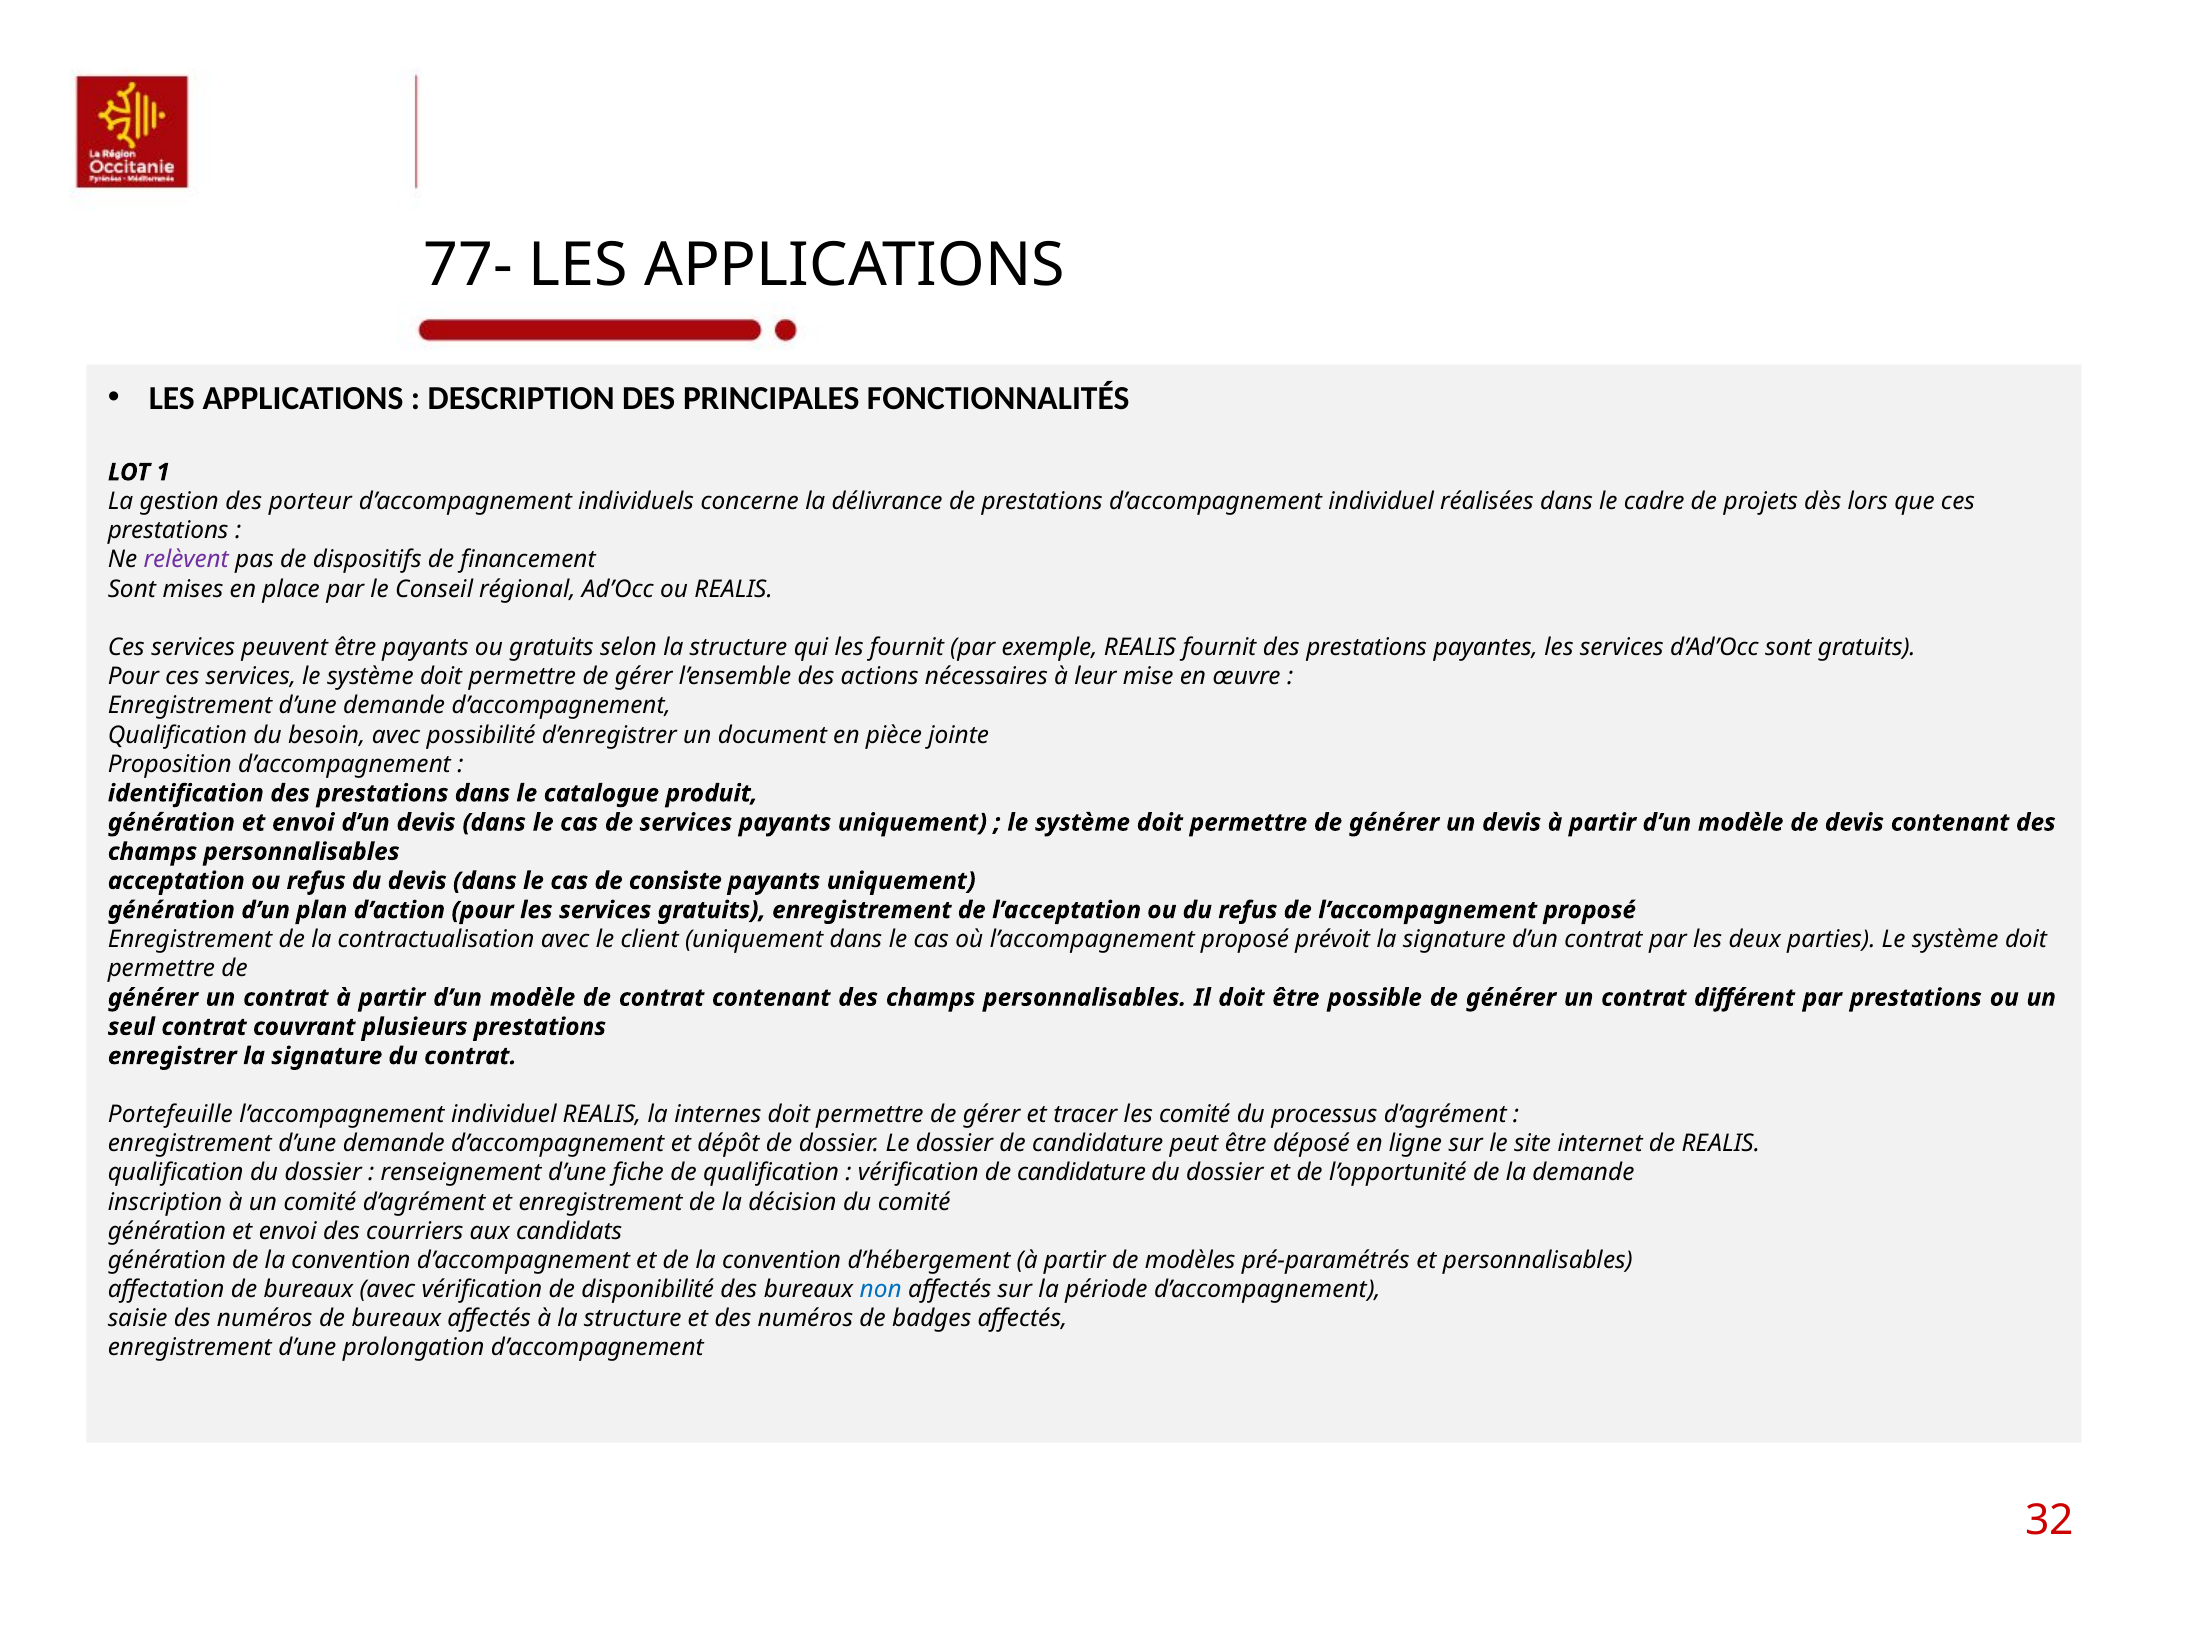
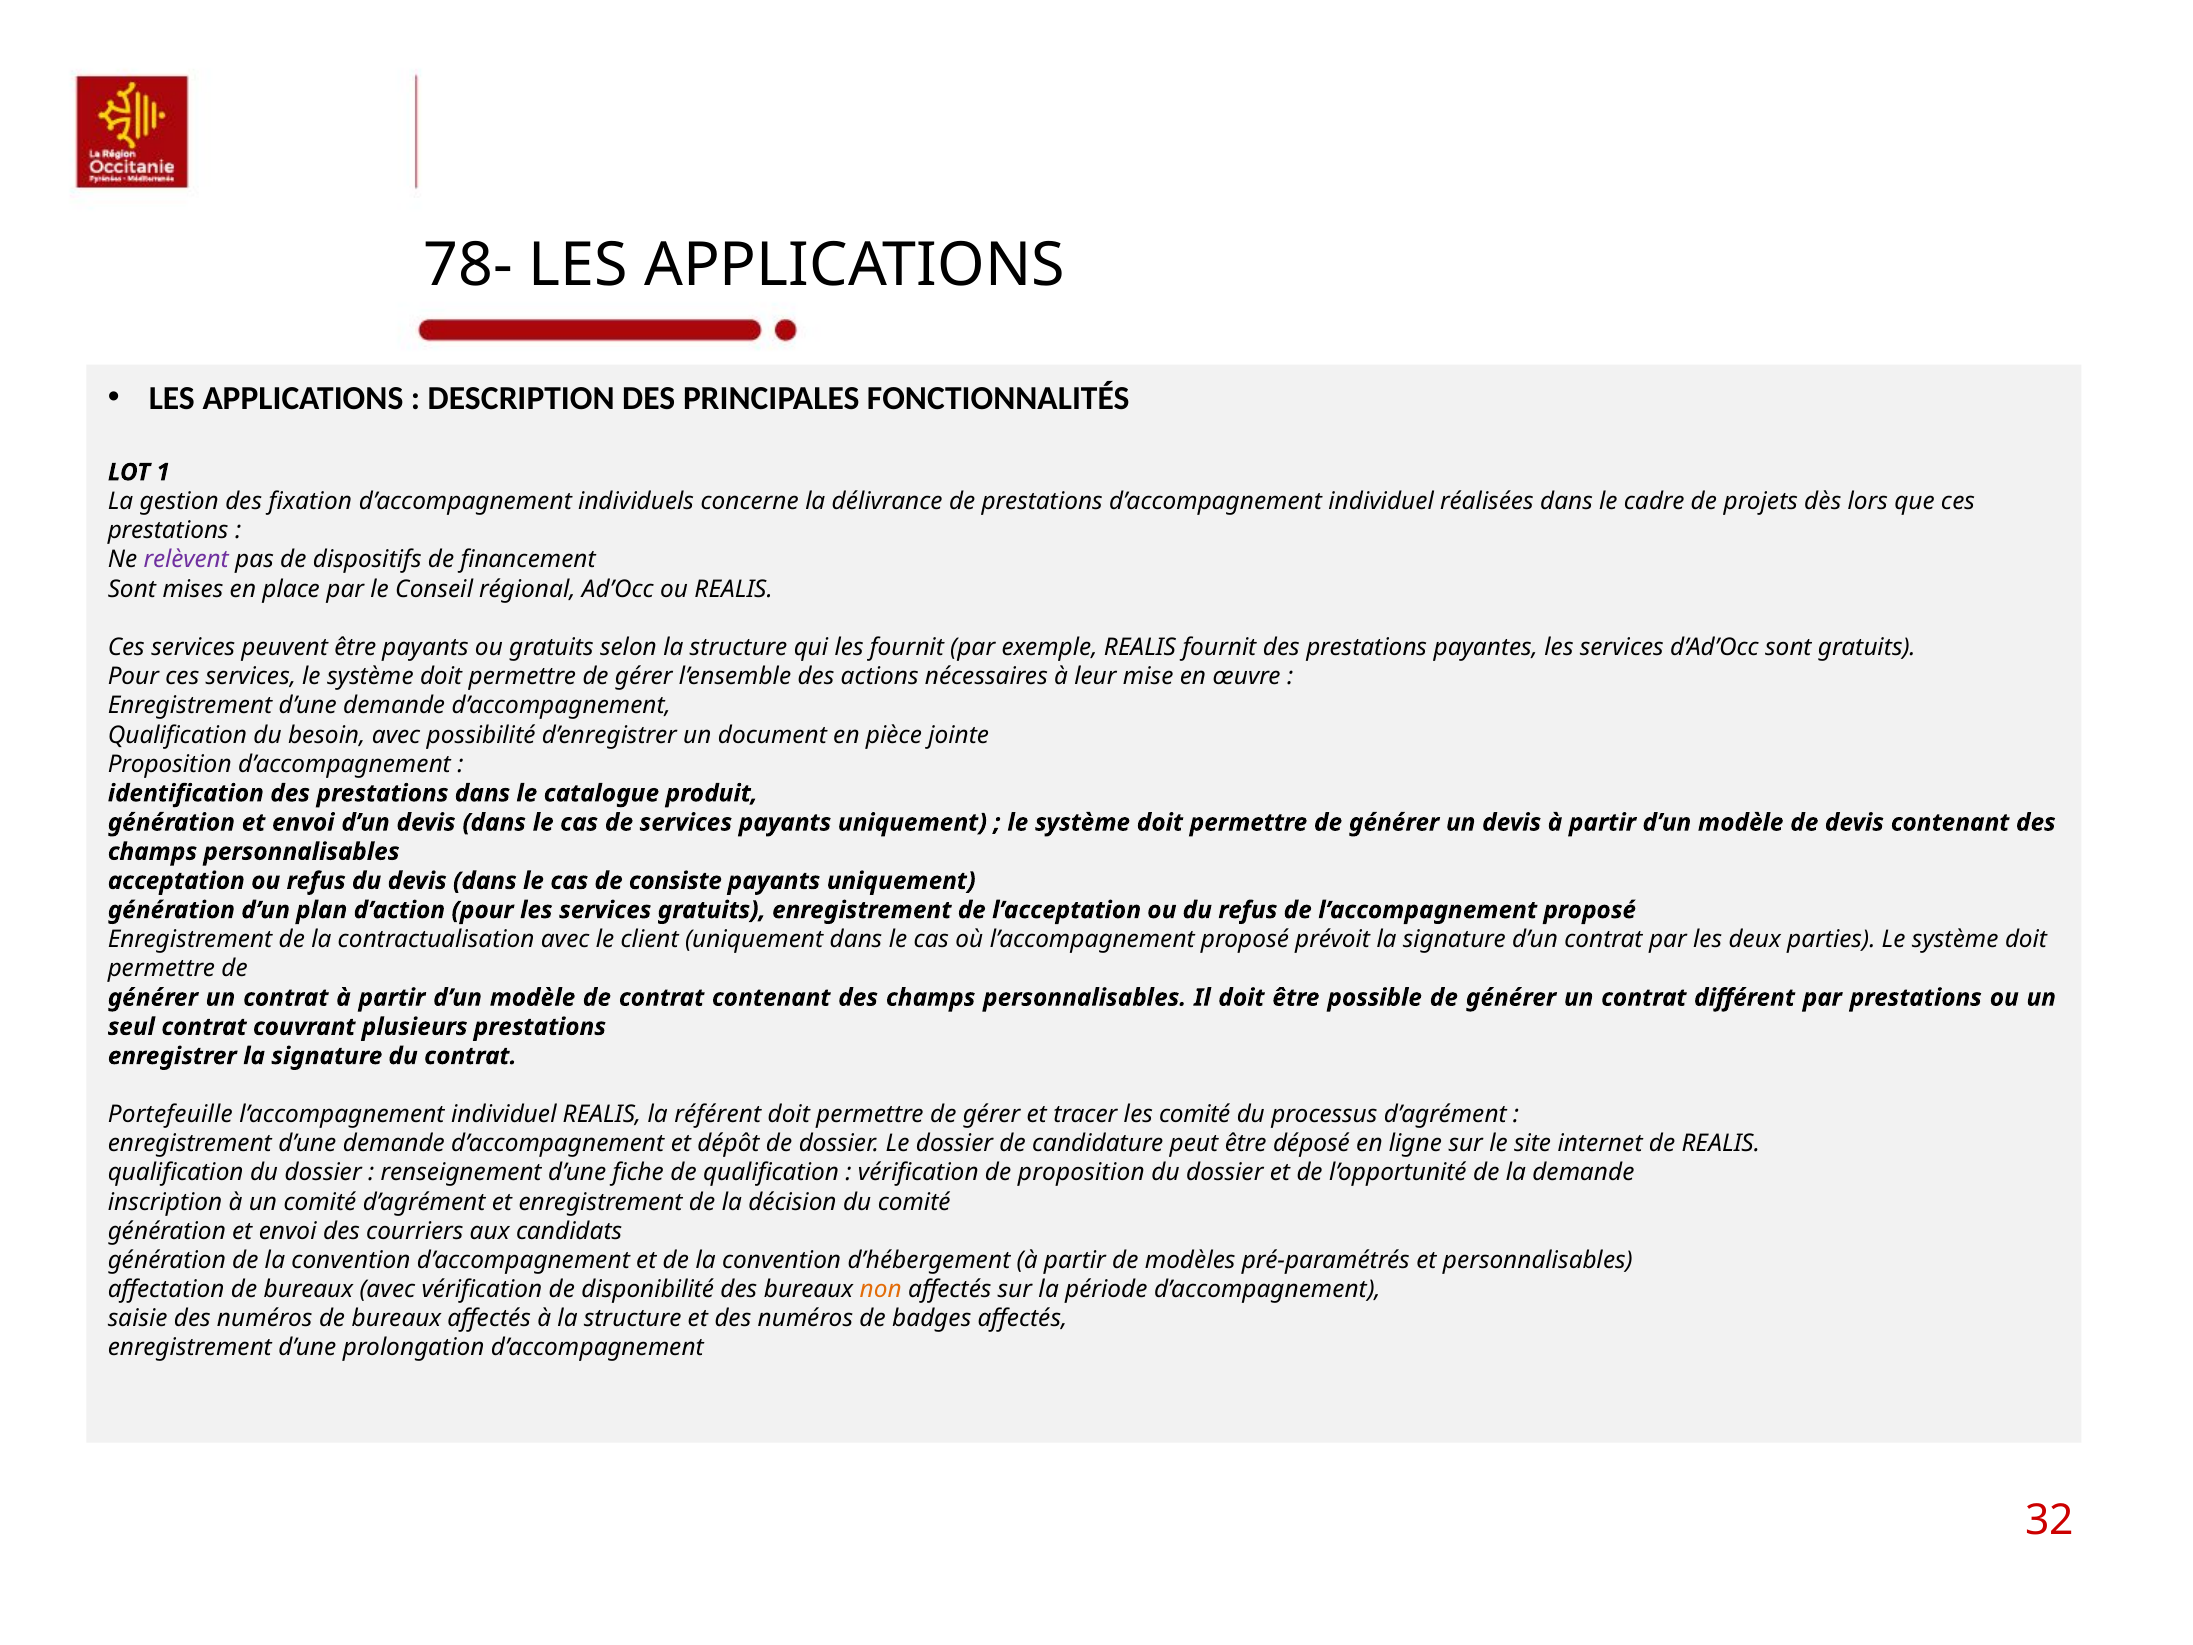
77-: 77- -> 78- (468, 265)
porteur: porteur -> fixation (310, 501)
internes: internes -> référent (718, 1114)
vérification de candidature: candidature -> proposition (1081, 1173)
non colour: blue -> orange (881, 1289)
